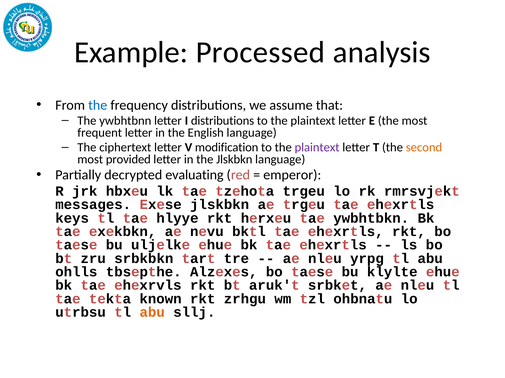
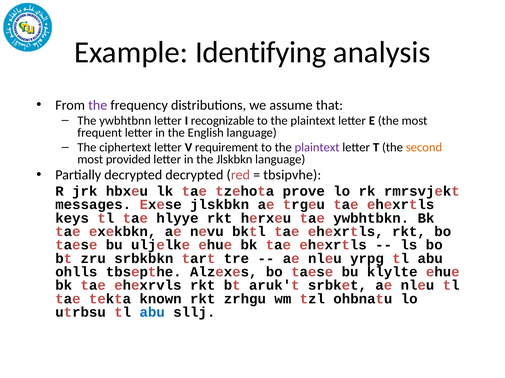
Processed: Processed -> Identifying (261, 53)
the colour: blue -> purple (98, 105)
I distributions: distributions -> recognizable (223, 121)
modification: modification -> requirement (227, 148)
decrypted evaluating: evaluating -> decrypted (194, 175)
emperor: emperor -> tbsipvhe (292, 175)
tzehota trgeu: trgeu -> prove (304, 192)
abu colour: orange -> blue (152, 313)
